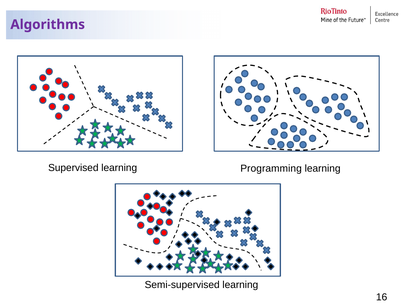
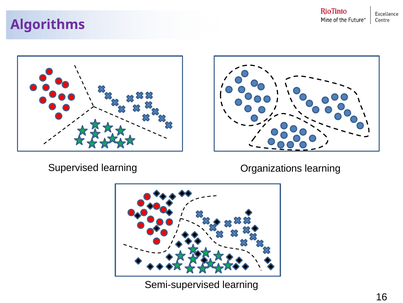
Programming: Programming -> Organizations (271, 168)
